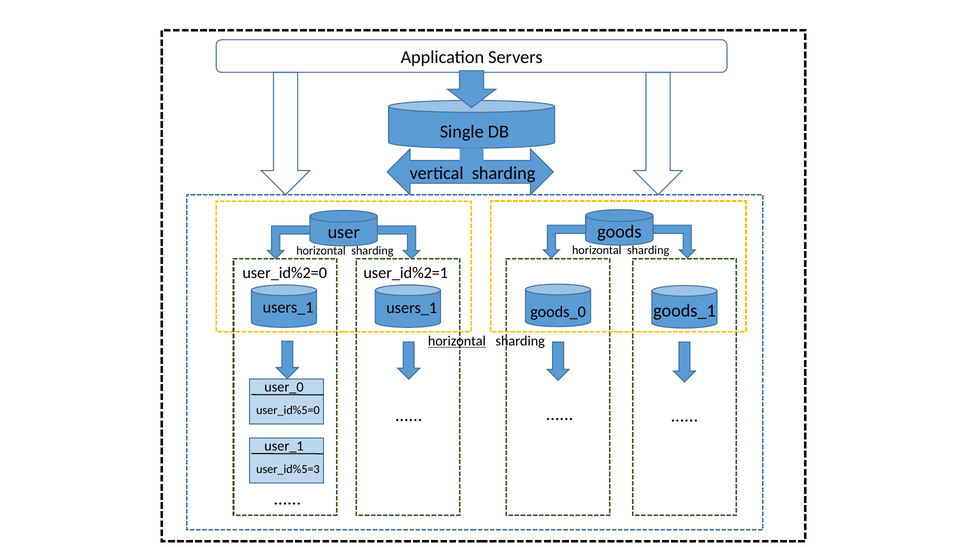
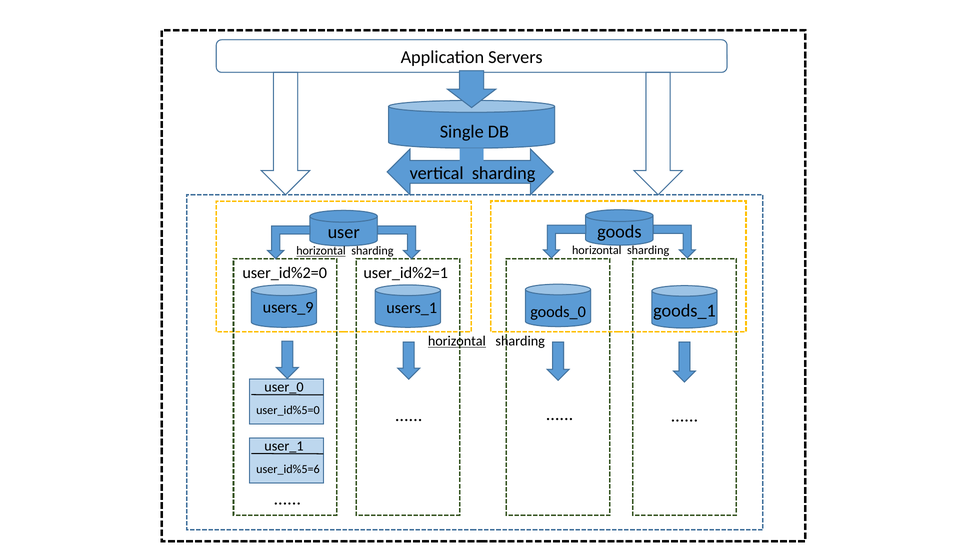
horizontal underline: none -> present (321, 251)
users_1: users_1 -> users_9 (288, 307)
user_id%5=3: user_id%5=3 -> user_id%5=6 (288, 470)
